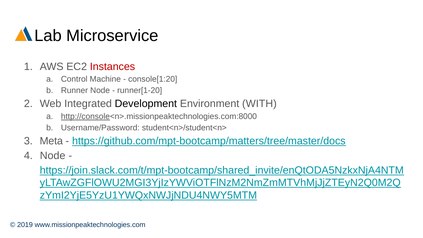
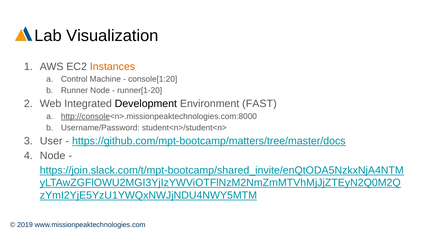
Microservice: Microservice -> Visualization (112, 36)
Instances colour: red -> orange (113, 67)
WITH: WITH -> FAST (259, 104)
Meta: Meta -> User (51, 141)
